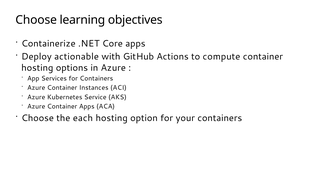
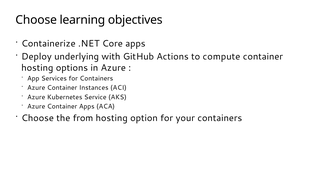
actionable: actionable -> underlying (77, 57)
each: each -> from (83, 118)
